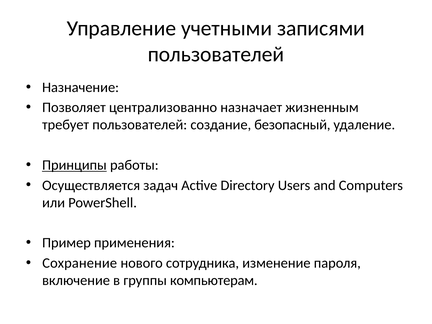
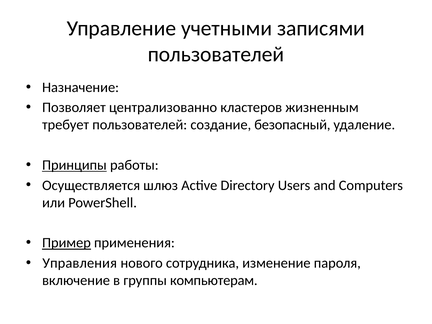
назначает: назначает -> кластеров (251, 108)
задач: задач -> шлюз (161, 185)
Пример underline: none -> present (66, 243)
Сохранение: Сохранение -> Управления (80, 263)
